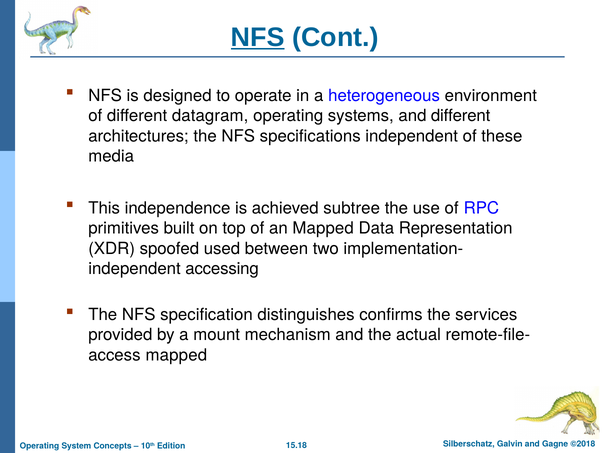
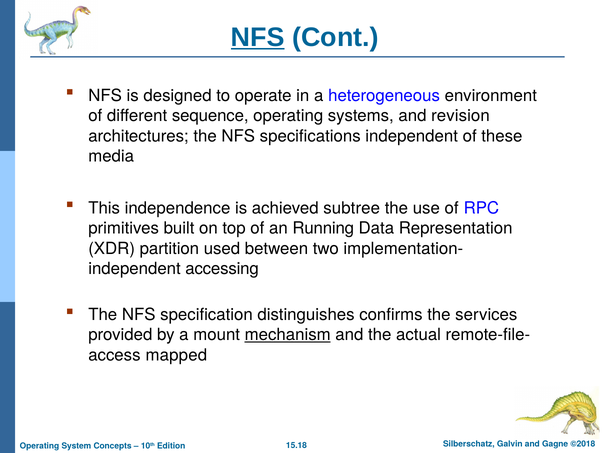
datagram: datagram -> sequence (210, 116)
and different: different -> revision (460, 116)
an Mapped: Mapped -> Running (323, 229)
spoofed: spoofed -> partition (169, 249)
mechanism underline: none -> present (288, 335)
